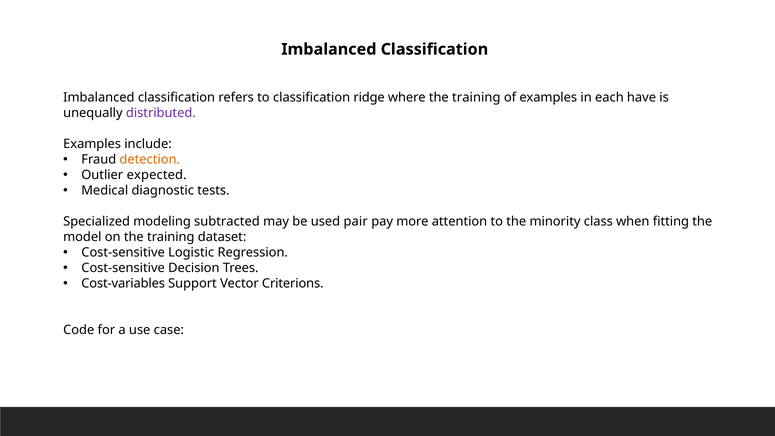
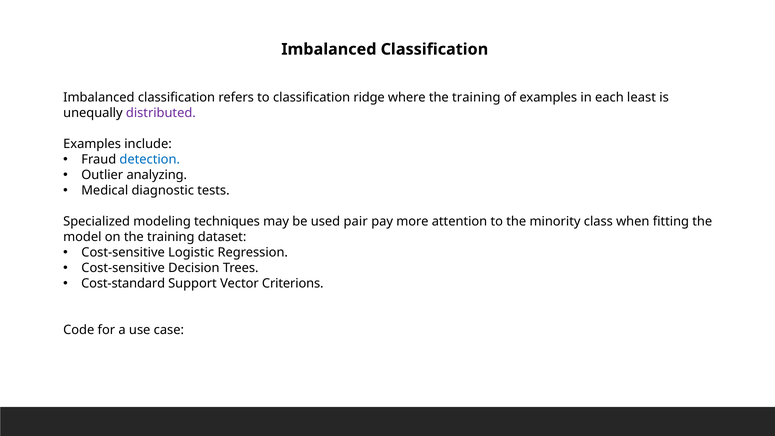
have: have -> least (641, 98)
detection colour: orange -> blue (150, 160)
expected: expected -> analyzing (157, 175)
subtracted: subtracted -> techniques (227, 222)
Cost-variables: Cost-variables -> Cost-standard (123, 284)
